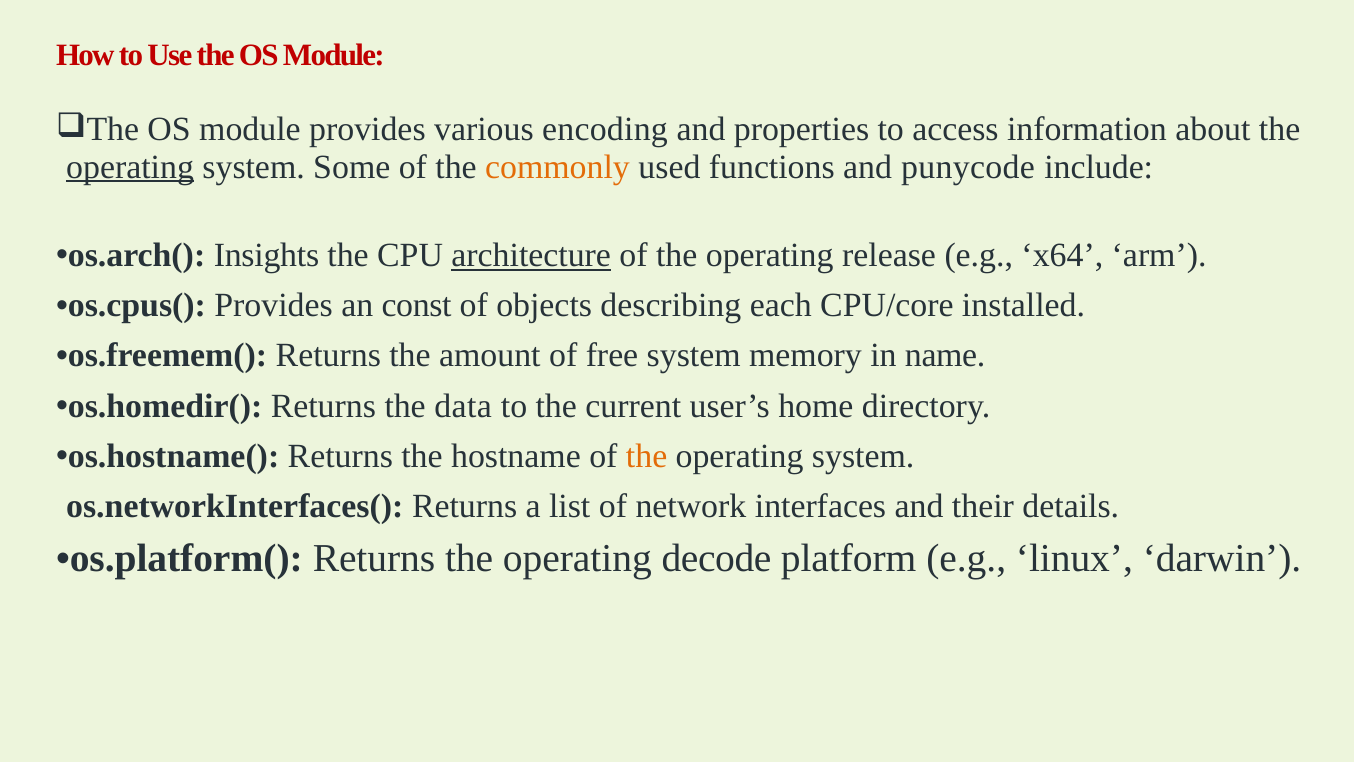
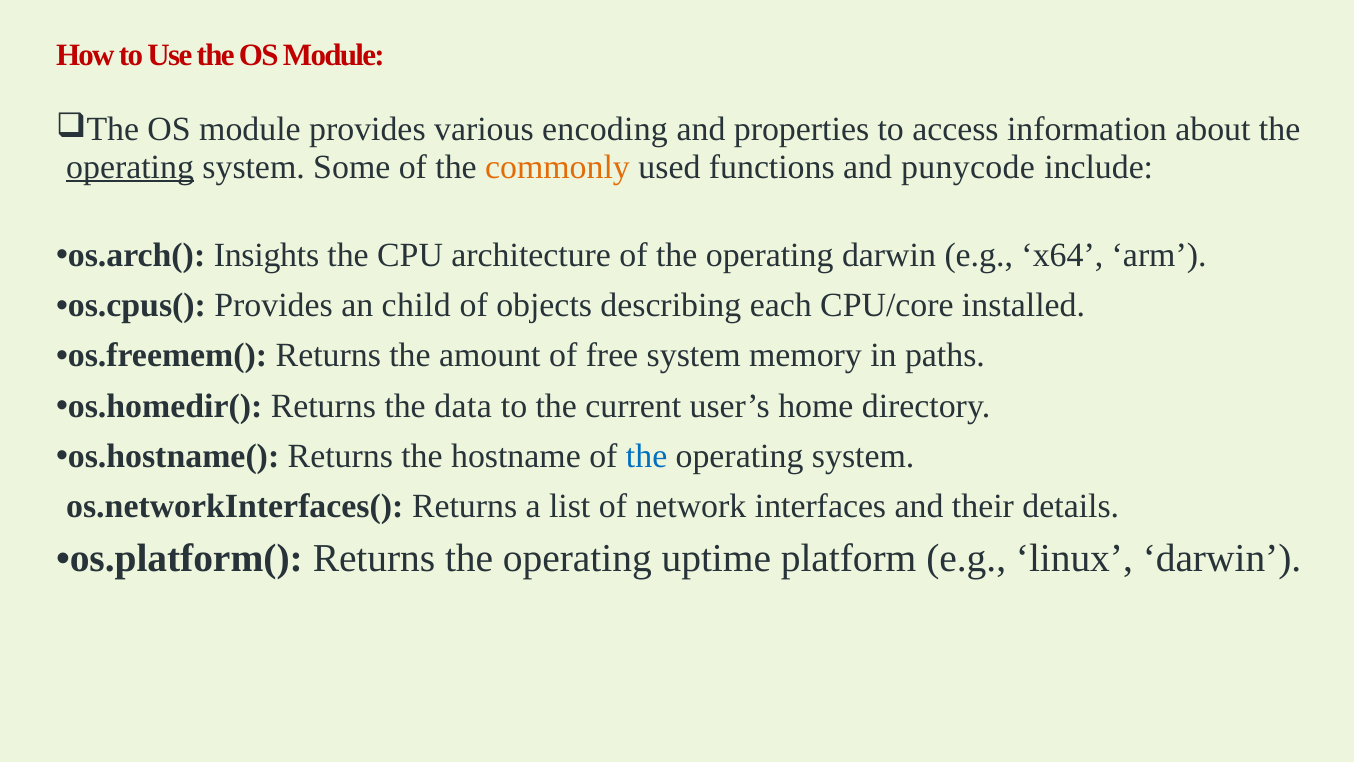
architecture underline: present -> none (531, 255)
operating release: release -> darwin (889, 255)
const: const -> child (416, 305)
name: name -> paths (945, 356)
the colour: orange -> blue (647, 456)
decode: decode -> uptime (716, 559)
